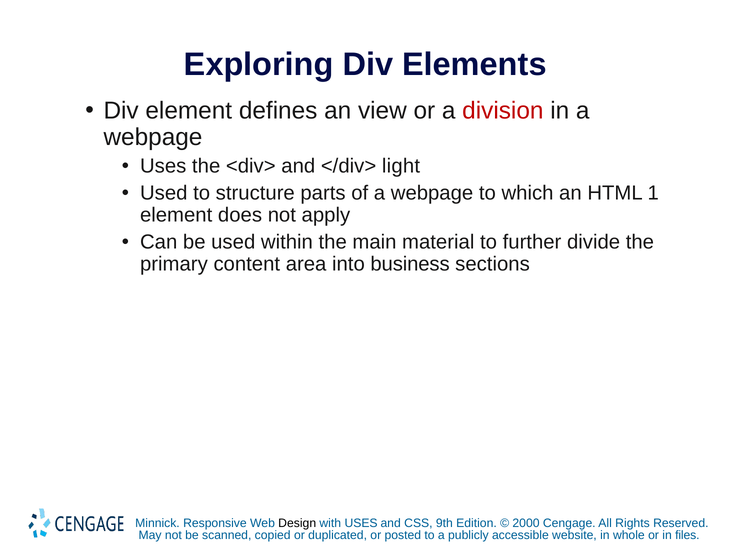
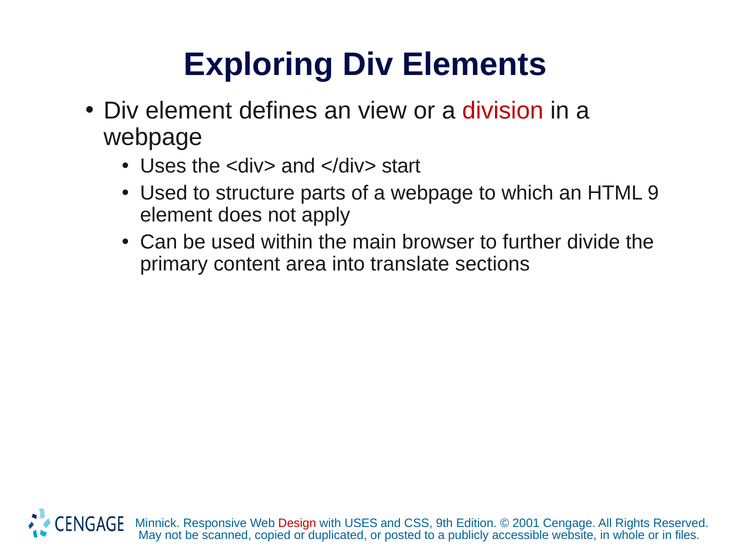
light: light -> start (401, 166)
1: 1 -> 9 (653, 193)
material: material -> browser (438, 242)
business: business -> translate (410, 264)
Design colour: black -> red (297, 522)
2000: 2000 -> 2001 (526, 522)
